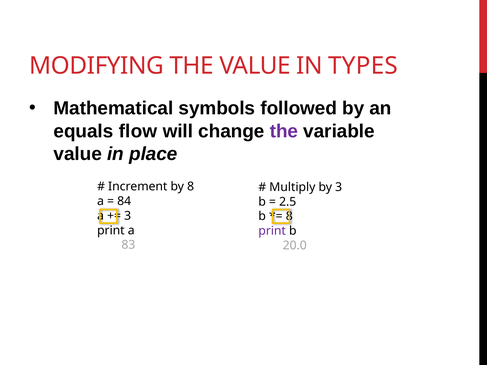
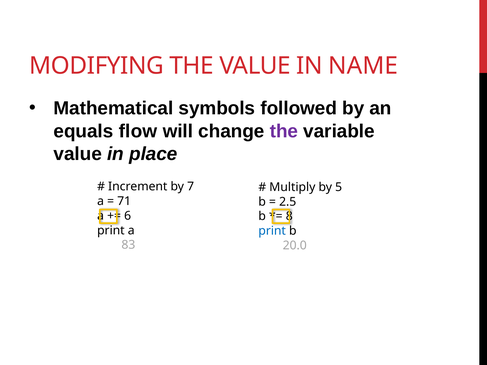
TYPES: TYPES -> NAME (363, 66)
by 8: 8 -> 7 (191, 187)
by 3: 3 -> 5 (339, 187)
84: 84 -> 71 (124, 201)
3: 3 -> 6 (128, 216)
print colour: purple -> blue (272, 231)
